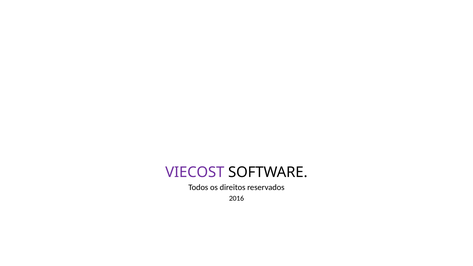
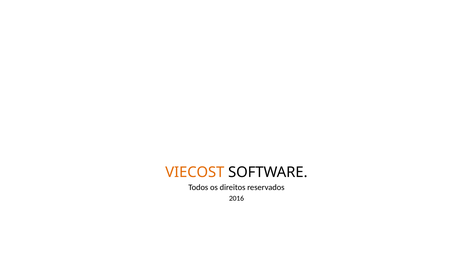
VIECOST colour: purple -> orange (195, 172)
